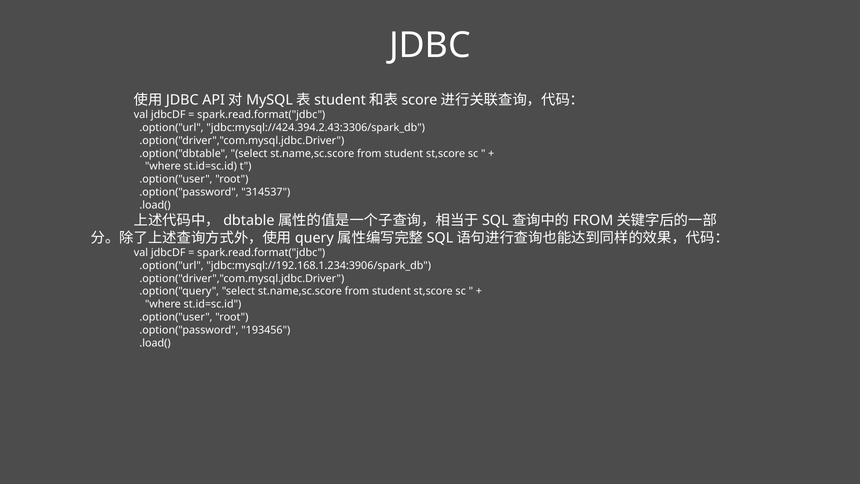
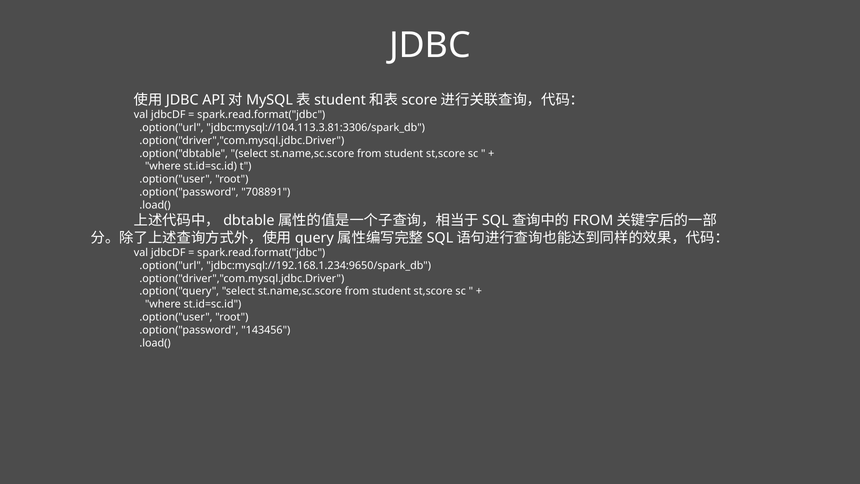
jdbc:mysql://424.394.2.43:3306/spark_db: jdbc:mysql://424.394.2.43:3306/spark_db -> jdbc:mysql://104.113.3.81:3306/spark_db (316, 128)
314537: 314537 -> 708891 (266, 192)
jdbc:mysql://192.168.1.234:3906/spark_db: jdbc:mysql://192.168.1.234:3906/spark_db -> jdbc:mysql://192.168.1.234:9650/spark_db (319, 265)
193456: 193456 -> 143456 (266, 330)
